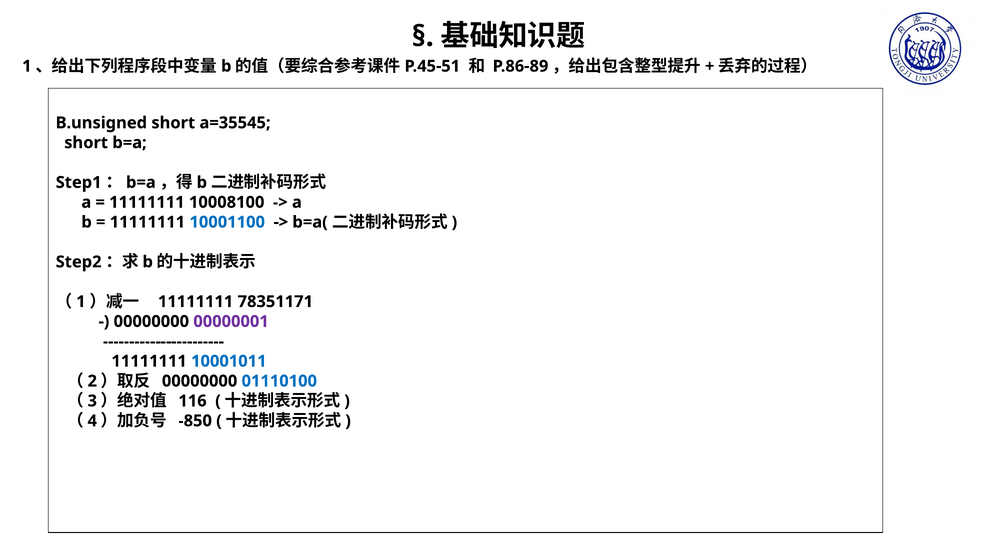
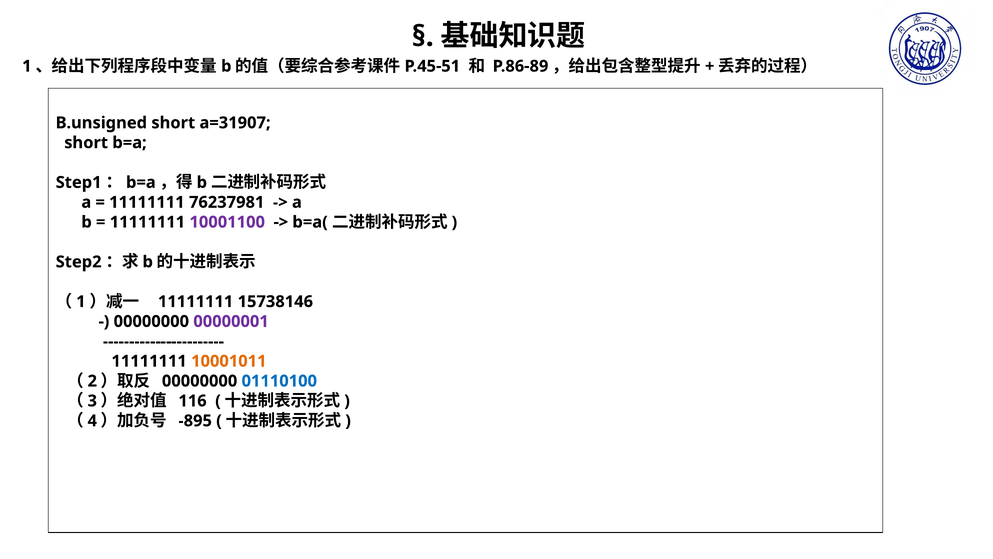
a=35545: a=35545 -> a=31907 (235, 123)
10008100: 10008100 -> 76237981 (227, 202)
10001100 colour: blue -> purple (227, 222)
78351171: 78351171 -> 15738146 (275, 301)
10001011 colour: blue -> orange (229, 361)
-850: -850 -> -895 (195, 420)
